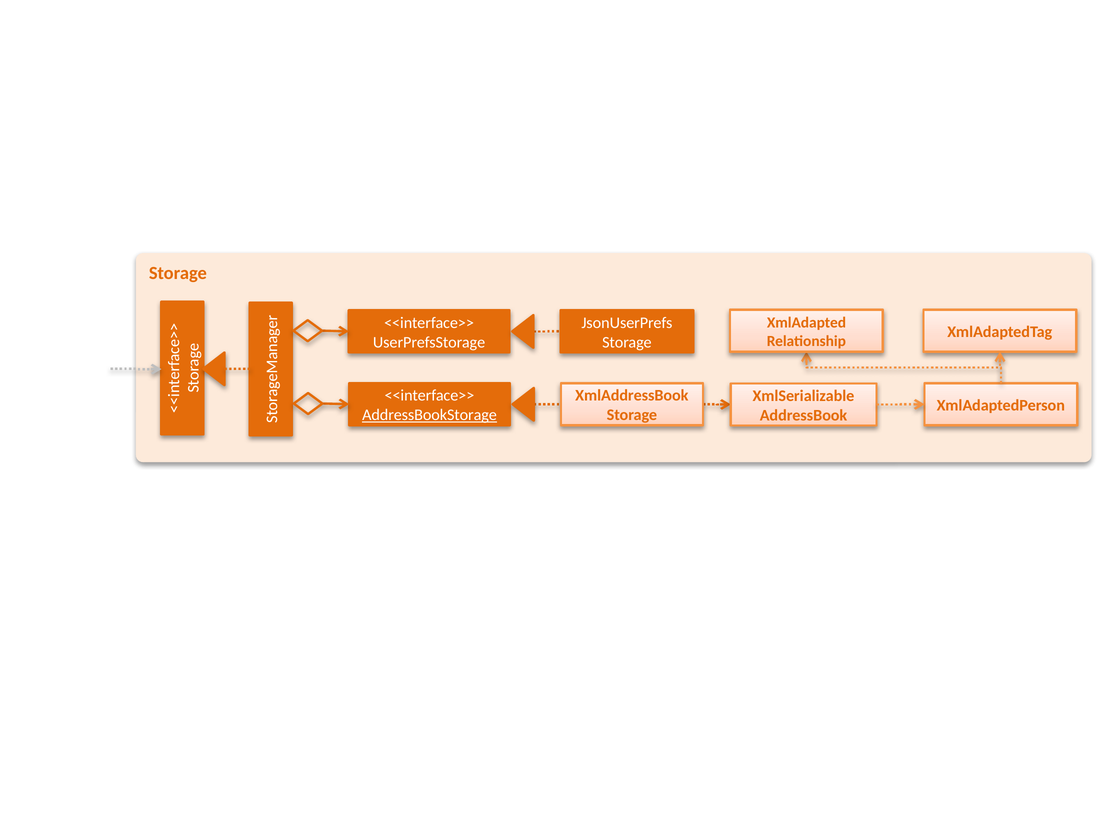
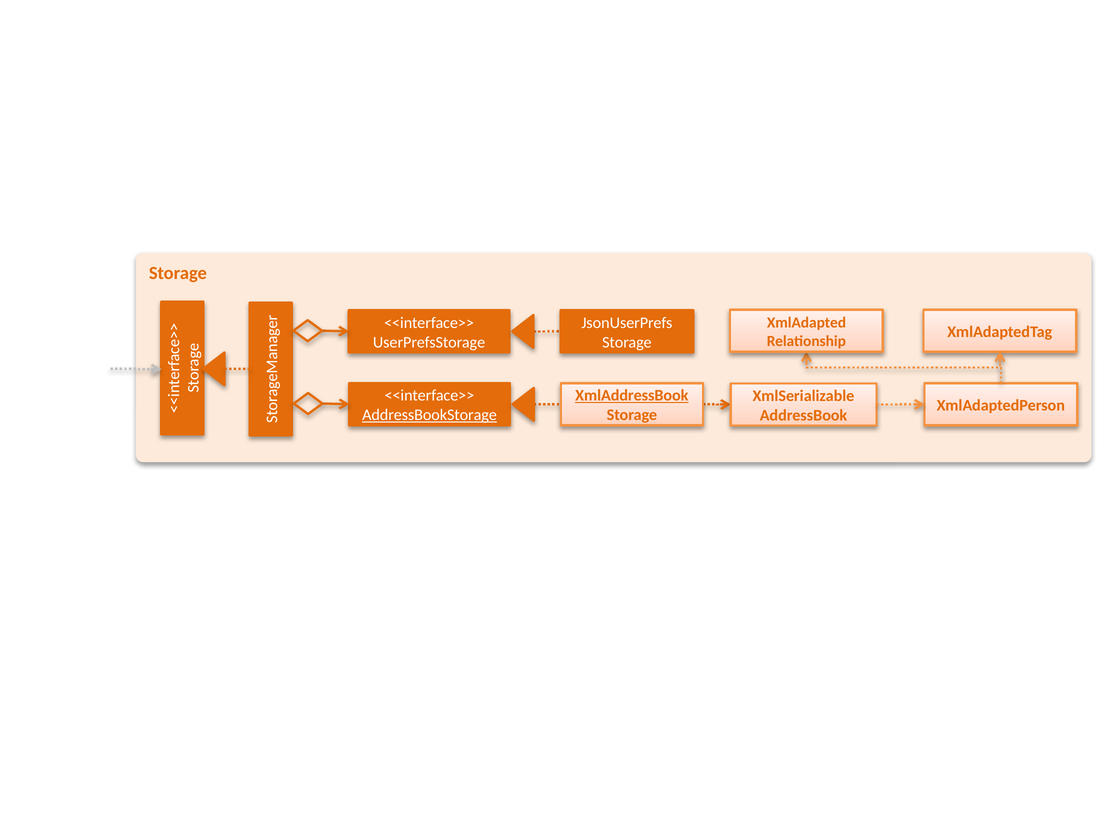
XmlAddressBook underline: none -> present (632, 396)
